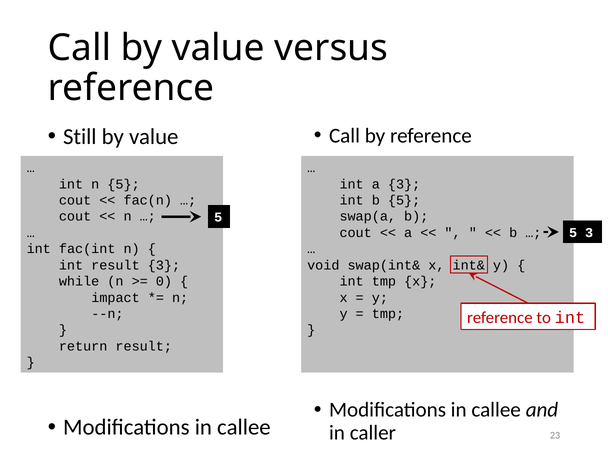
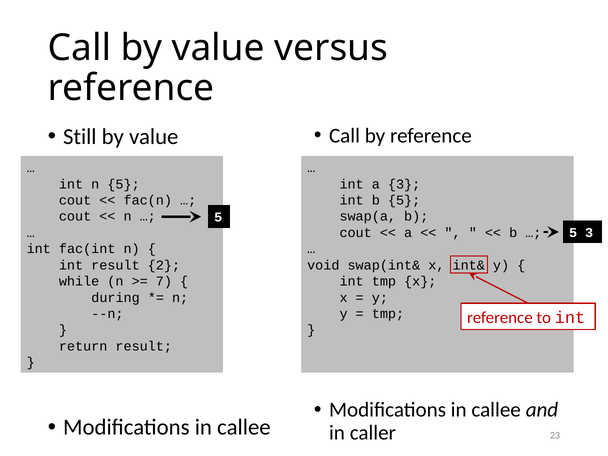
result 3: 3 -> 2 (164, 265)
0: 0 -> 7 (164, 281)
impact: impact -> during (116, 298)
